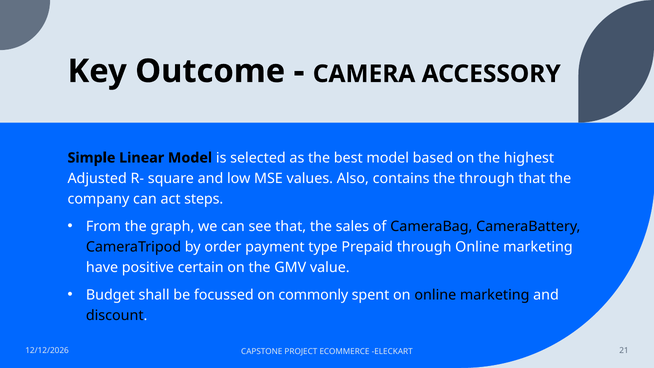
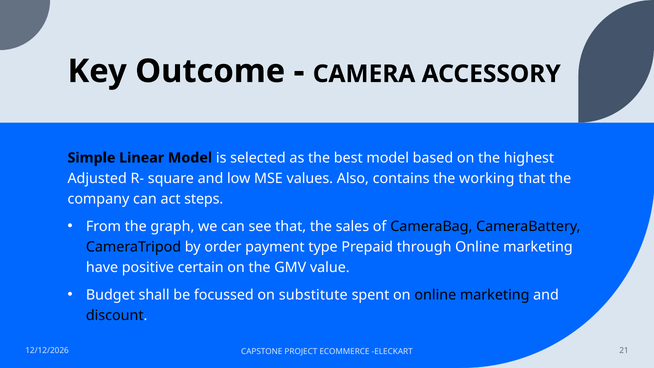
the through: through -> working (487, 178)
commonly: commonly -> substitute (313, 295)
